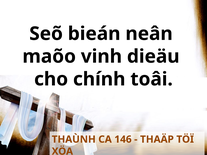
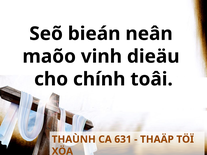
146: 146 -> 631 (123, 140)
